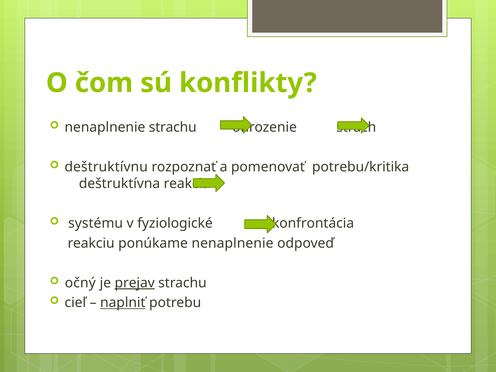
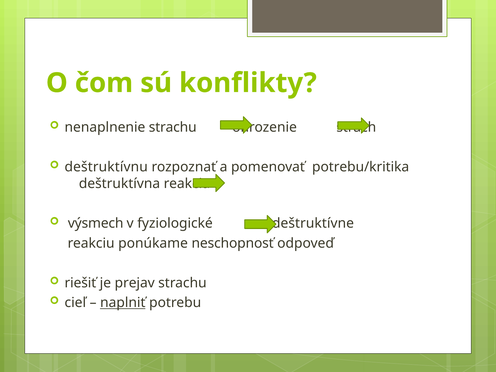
systému: systému -> výsmech (96, 223)
konfrontácia: konfrontácia -> deštruktívne (313, 223)
ponúkame nenaplnenie: nenaplnenie -> neschopnosť (233, 243)
očný: očný -> riešiť (80, 283)
prejav underline: present -> none (135, 283)
